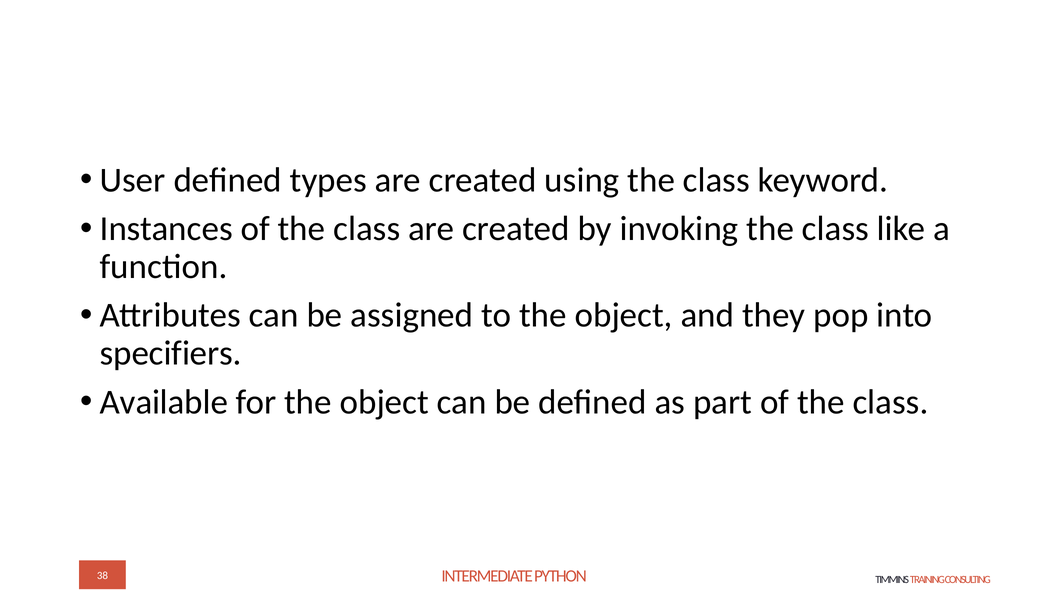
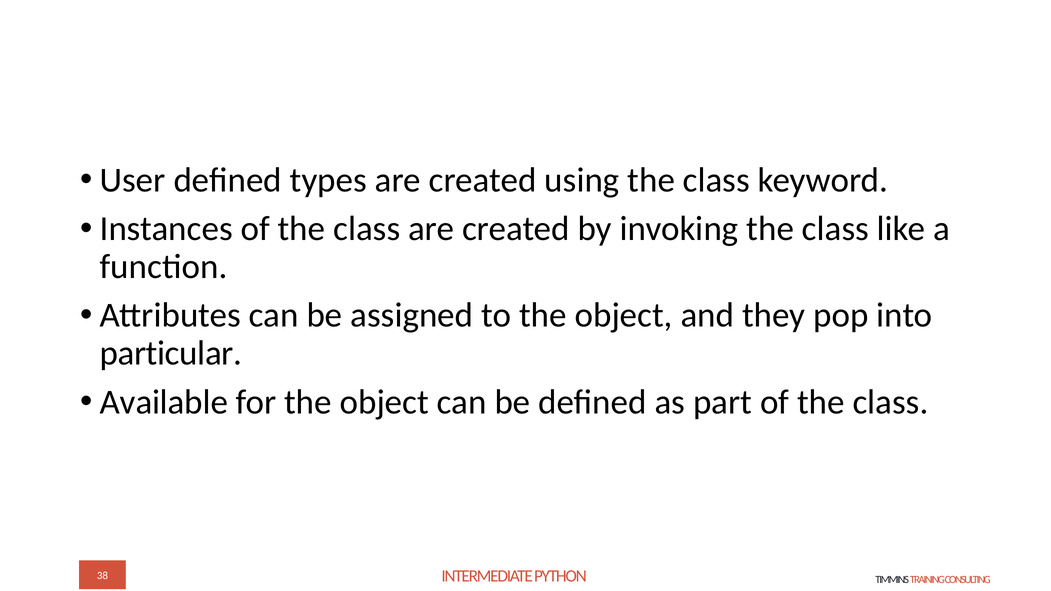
specifiers: specifiers -> particular (171, 353)
